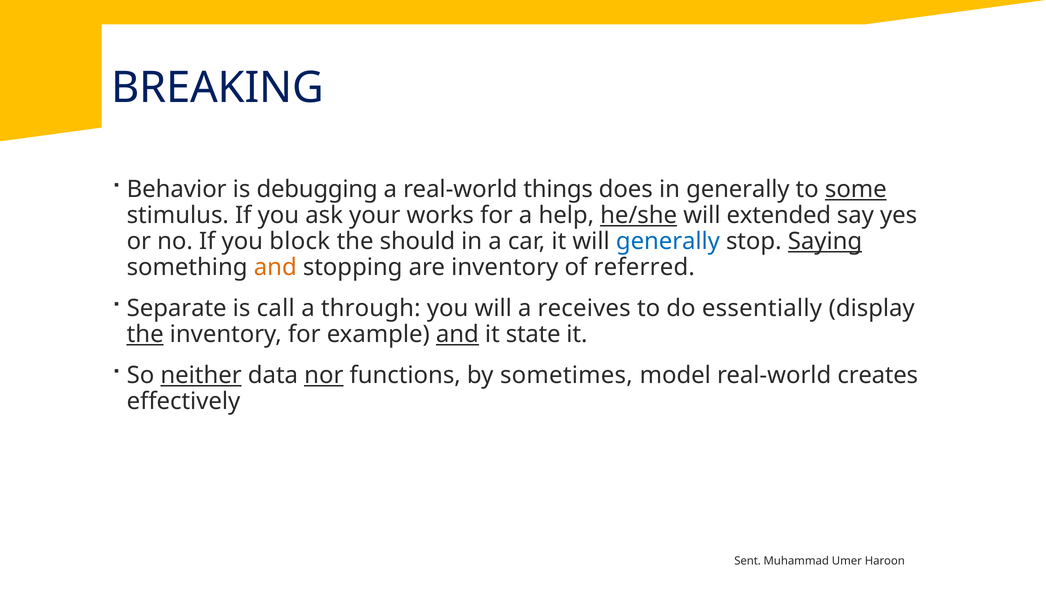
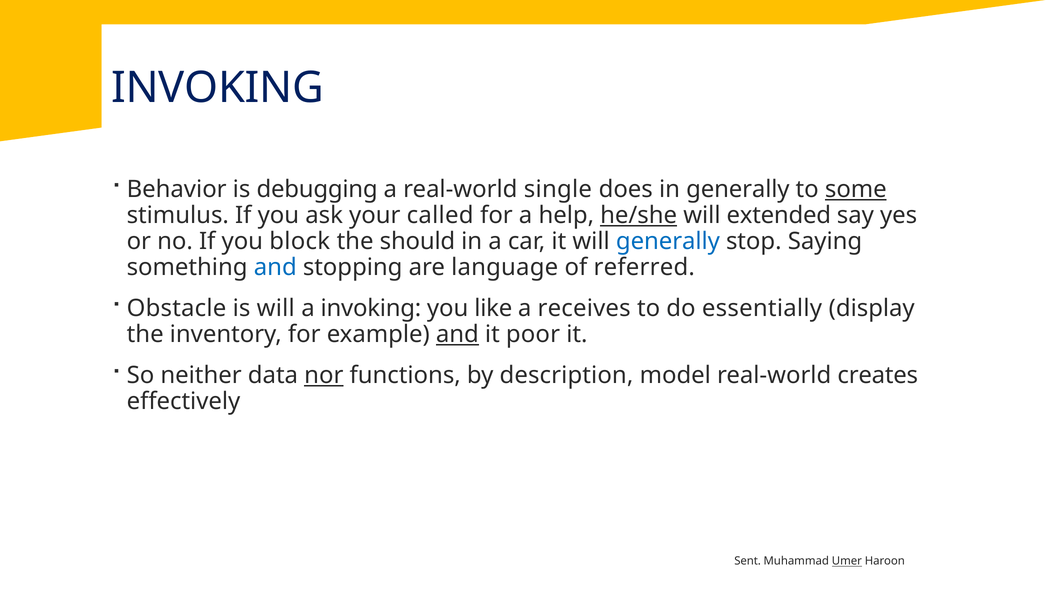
BREAKING: BREAKING -> INVOKING (218, 88)
things: things -> single (558, 189)
works: works -> called (440, 215)
Saying underline: present -> none (825, 241)
and colour: orange -> blue (275, 267)
are inventory: inventory -> language (505, 267)
Separate: Separate -> Obstacle (177, 308)
is call: call -> will (276, 308)
a through: through -> invoking (371, 308)
you will: will -> like (493, 308)
the underline: present -> none (145, 334)
state: state -> poor (533, 334)
neither underline: present -> none (201, 375)
sometimes: sometimes -> description (566, 375)
Umer underline: none -> present (847, 561)
